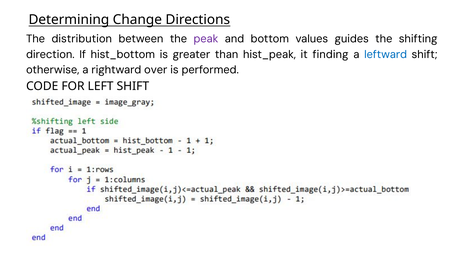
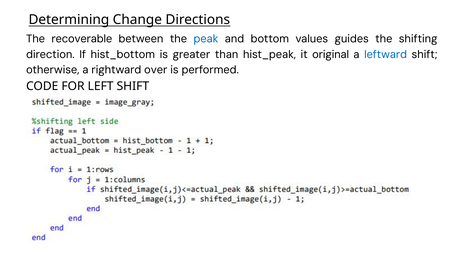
distribution: distribution -> recoverable (82, 39)
peak colour: purple -> blue (206, 39)
finding: finding -> original (331, 54)
